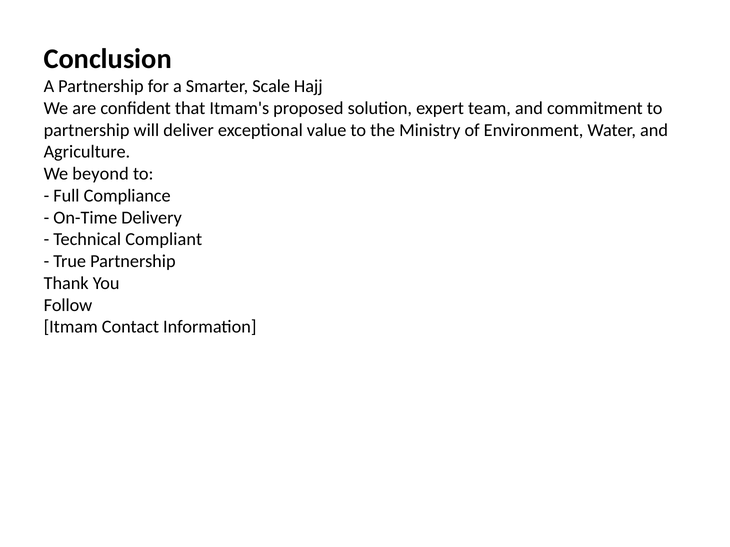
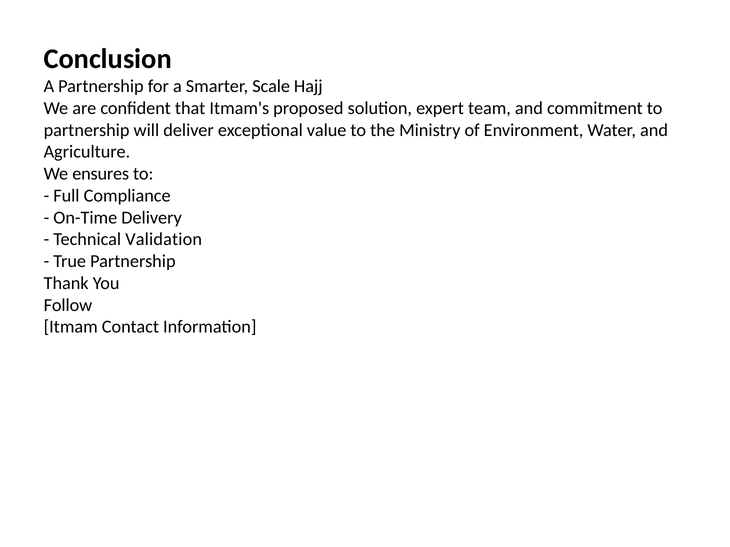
beyond: beyond -> ensures (101, 174)
Compliant: Compliant -> Validation (164, 240)
